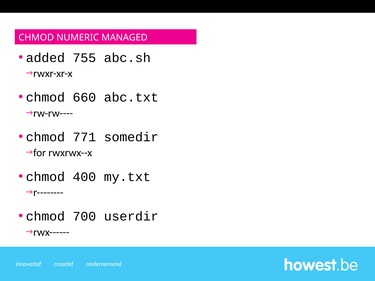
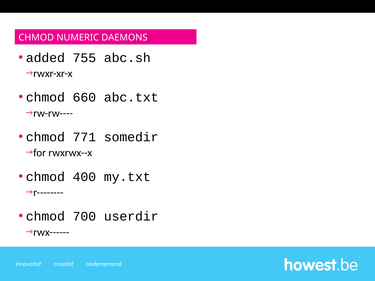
MANAGED: MANAGED -> DAEMONS (124, 38)
